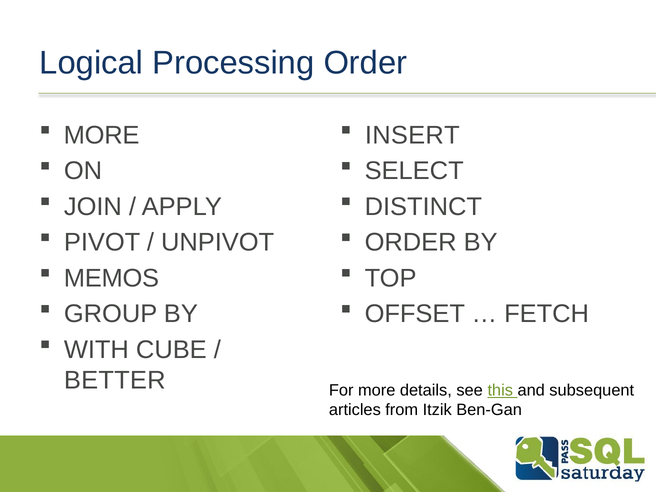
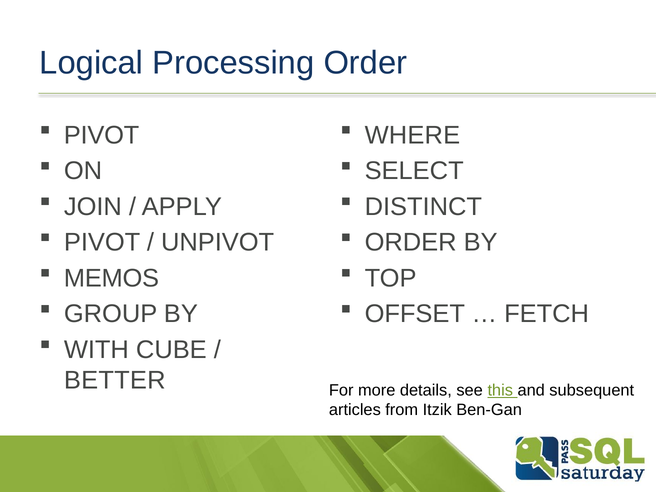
MORE: MORE -> PIVOT (102, 135)
INSERT: INSERT -> WHERE (412, 135)
